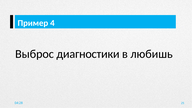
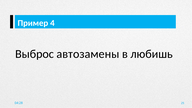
диагностики: диагностики -> автозамены (88, 54)
